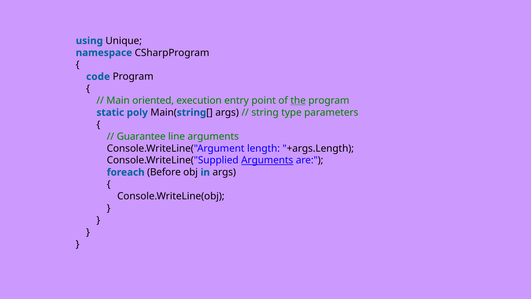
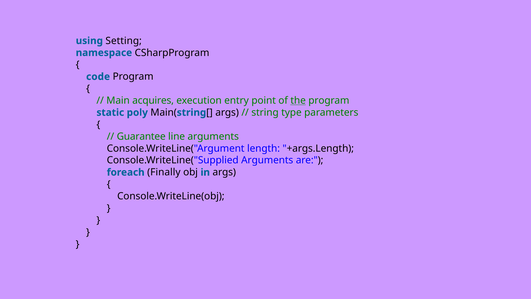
Unique: Unique -> Setting (124, 41)
oriented: oriented -> acquires (153, 100)
Arguments underline: present -> none (267, 160)
Before: Before -> Finally (164, 172)
